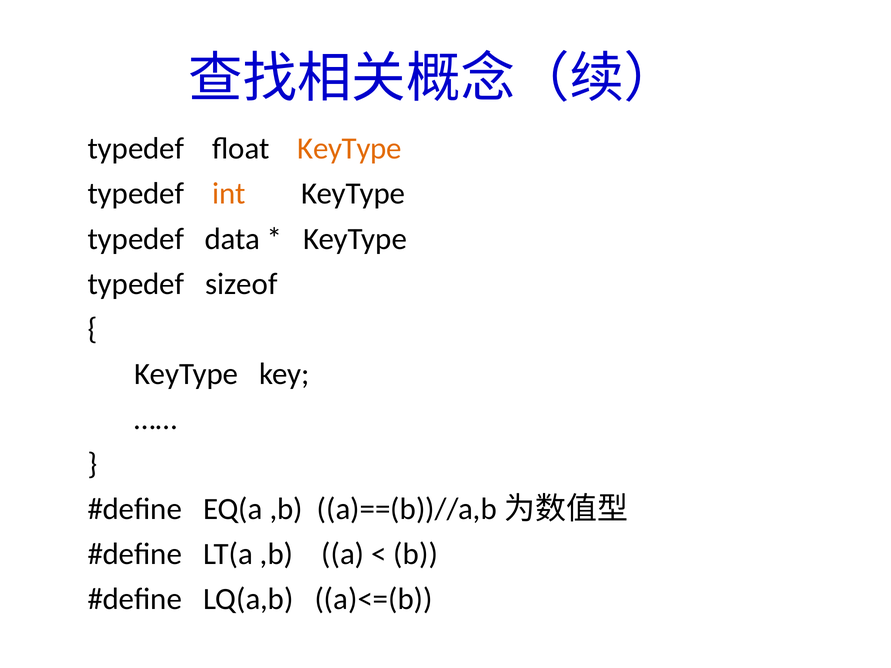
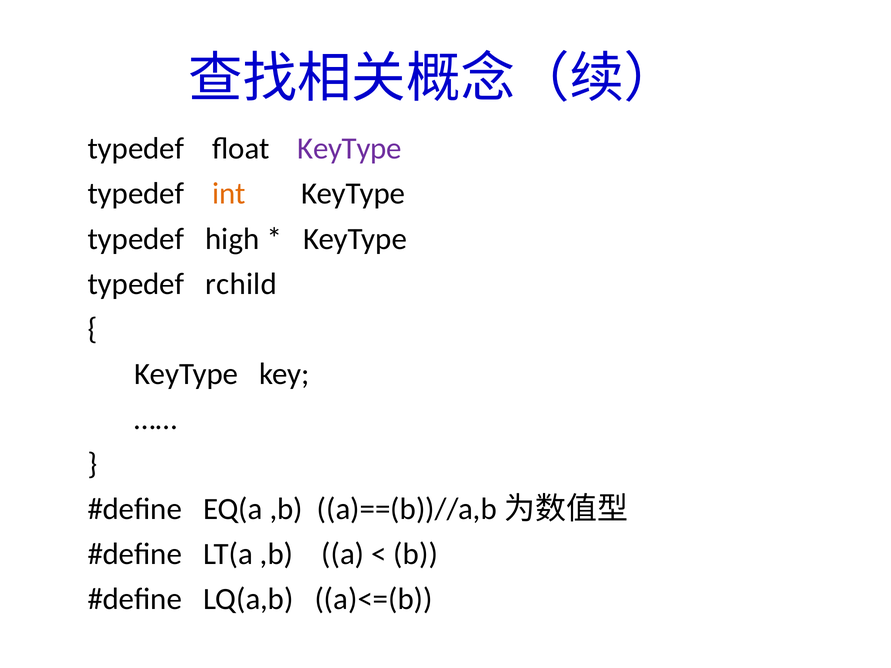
KeyType colour: orange -> purple (350, 149)
data: data -> high (232, 239)
sizeof: sizeof -> rchild (241, 284)
